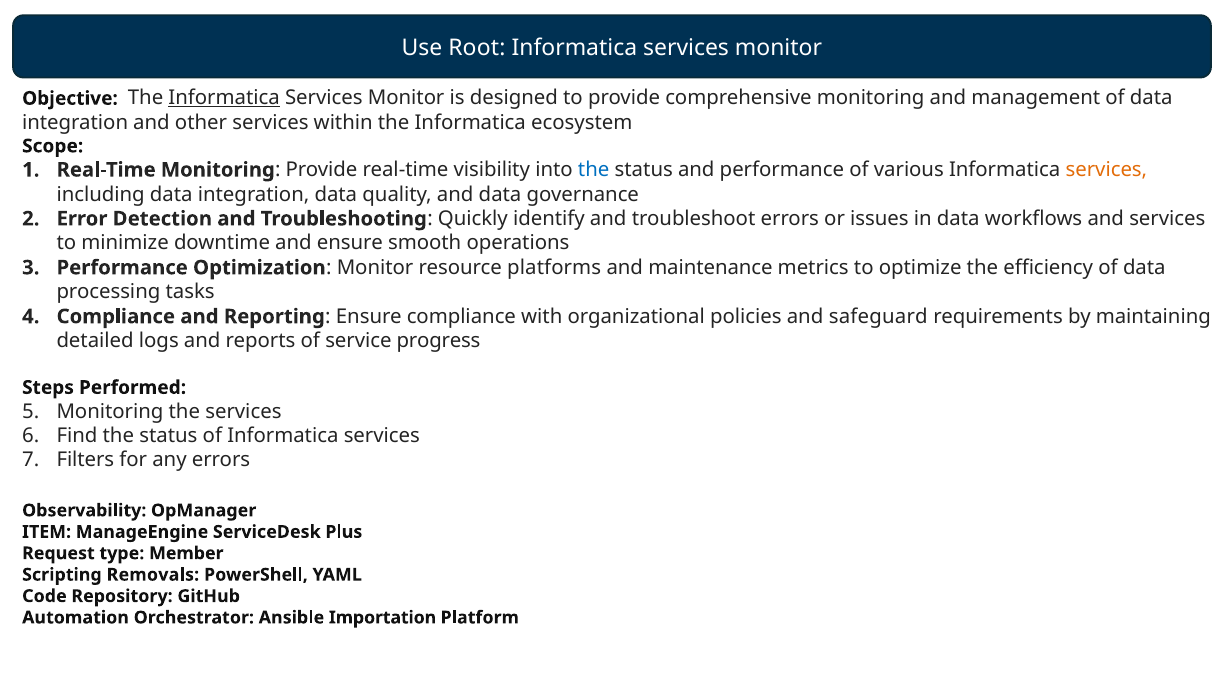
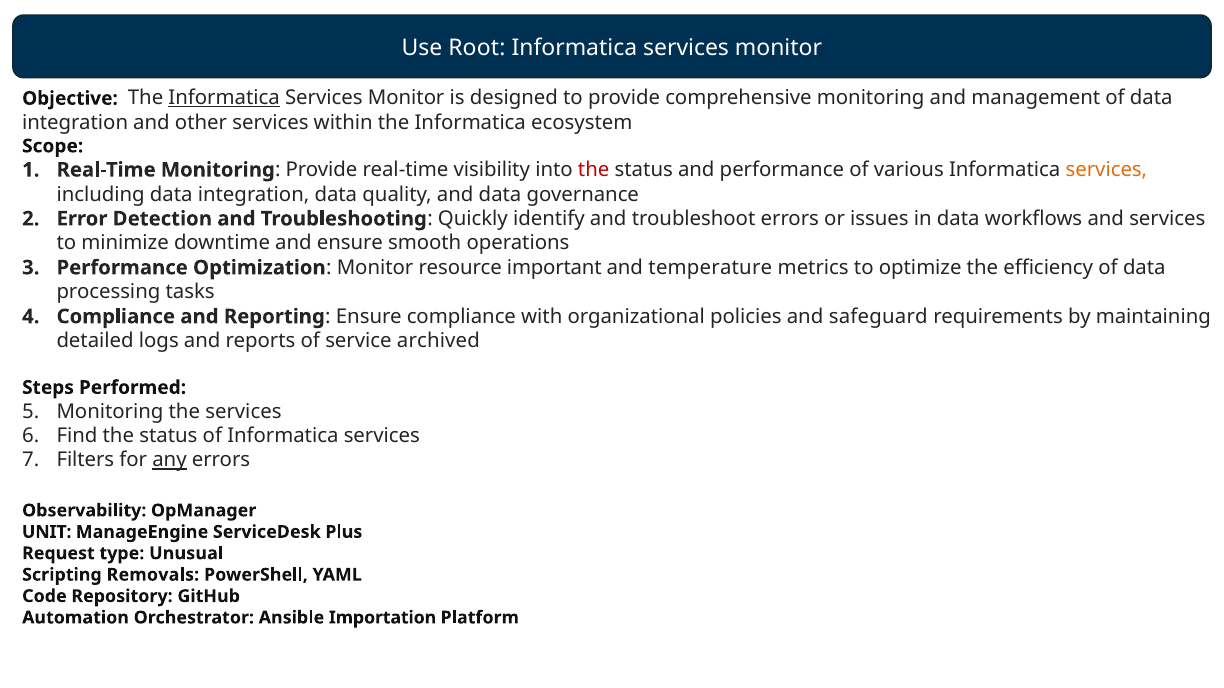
the colour: blue -> red (594, 170)
platforms: platforms -> important (554, 268)
maintenance: maintenance -> temperature (710, 268)
progress: progress -> archived (438, 341)
any underline: none -> present (169, 461)
ITEM: ITEM -> UNIT (47, 532)
Member: Member -> Unusual (186, 554)
